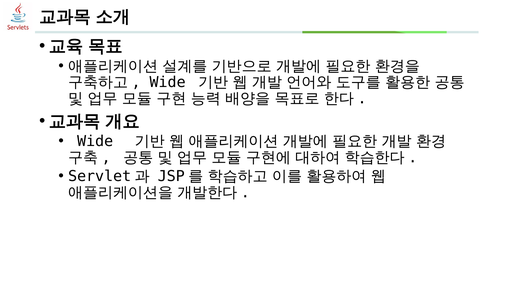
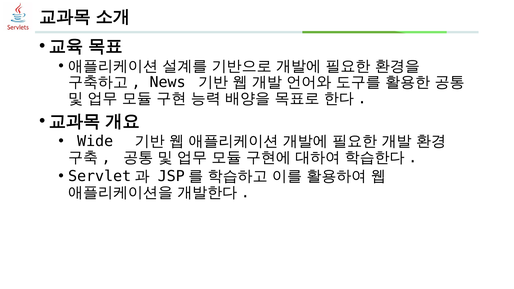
Wide: Wide -> News (168, 82)
